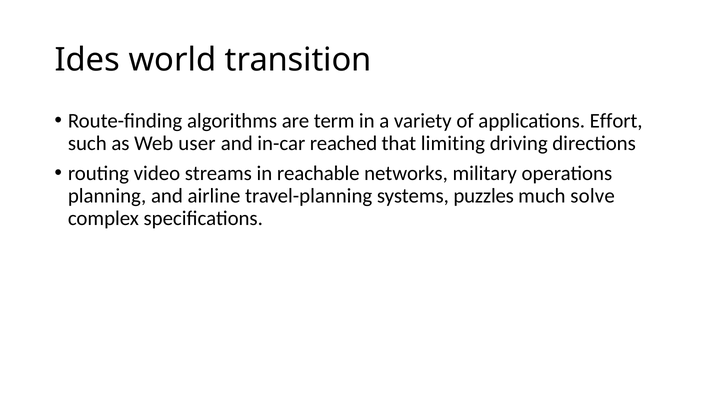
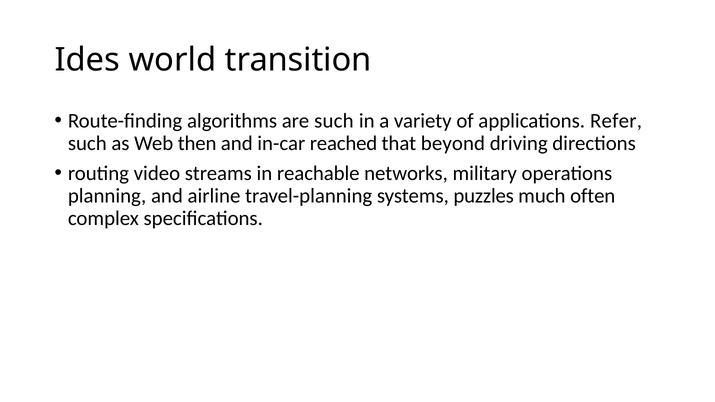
are term: term -> such (334, 121)
Effort: Effort -> Refer (616, 121)
user: user -> then (197, 143)
limiting: limiting -> beyond (453, 143)
solve: solve -> often (593, 196)
